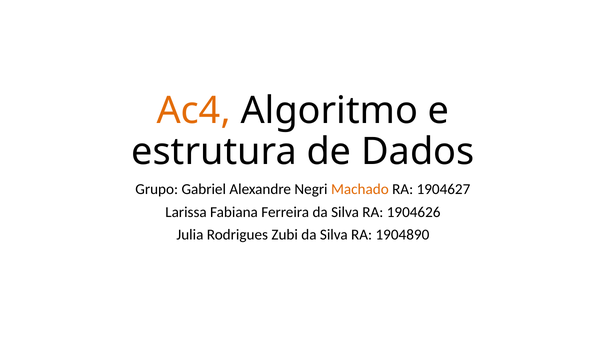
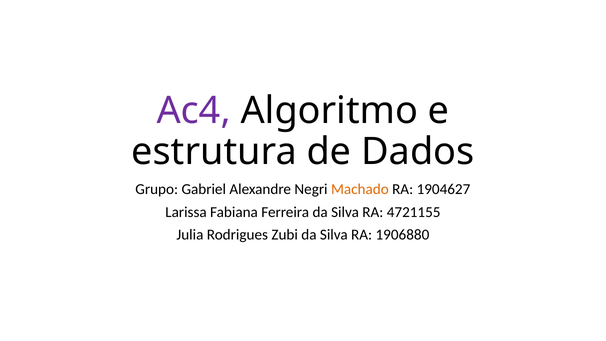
Ac4 colour: orange -> purple (194, 111)
1904626: 1904626 -> 4721155 (414, 212)
1904890: 1904890 -> 1906880 (402, 235)
